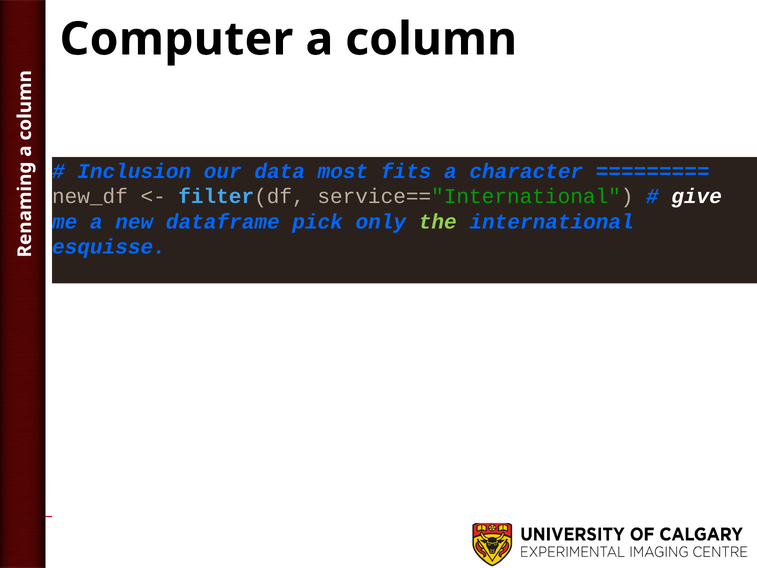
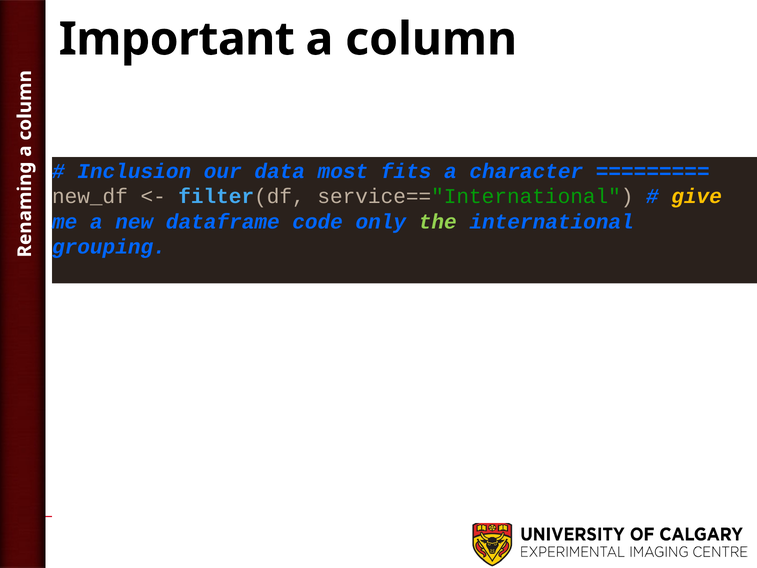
Computer: Computer -> Important (177, 39)
give colour: white -> yellow (697, 196)
pick: pick -> code (318, 222)
esquisse: esquisse -> grouping (109, 247)
